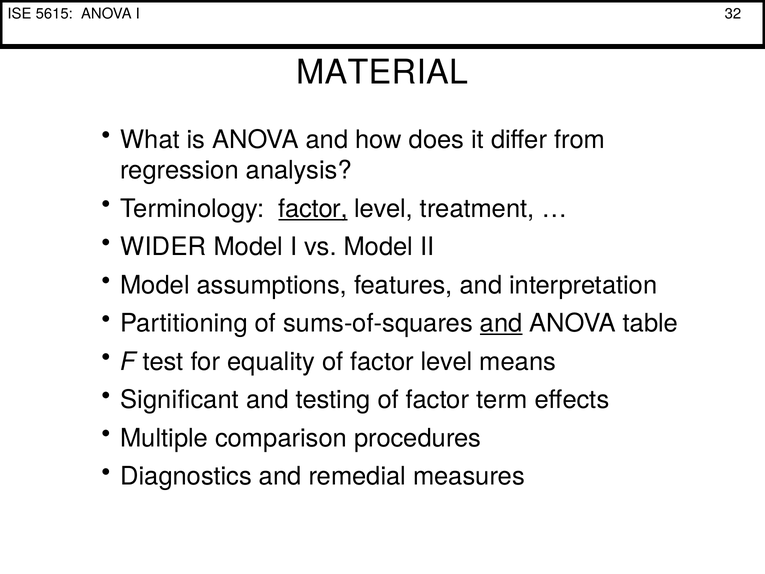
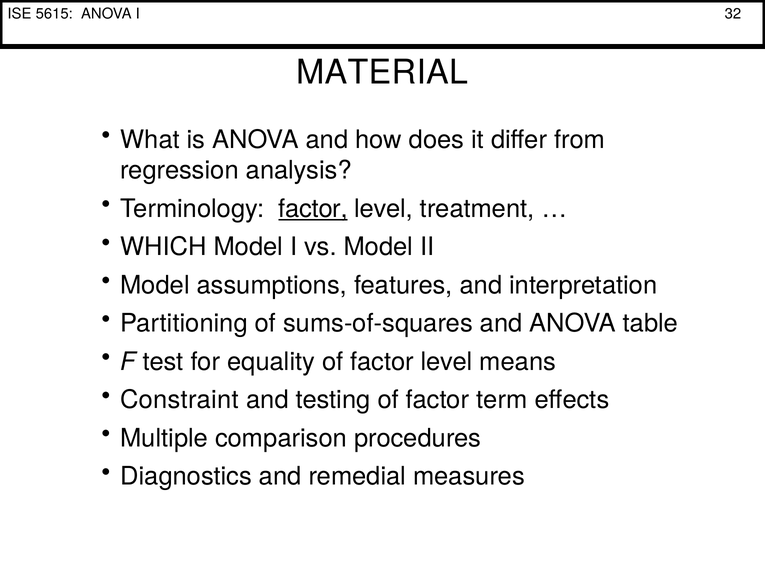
WIDER: WIDER -> WHICH (163, 247)
and underline: present -> none (501, 323)
Significant: Significant -> Constraint (180, 400)
